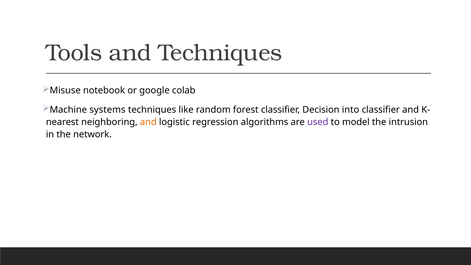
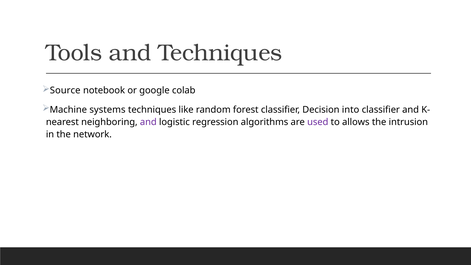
Misuse: Misuse -> Source (65, 91)
and colour: orange -> purple (148, 122)
model: model -> allows (356, 122)
